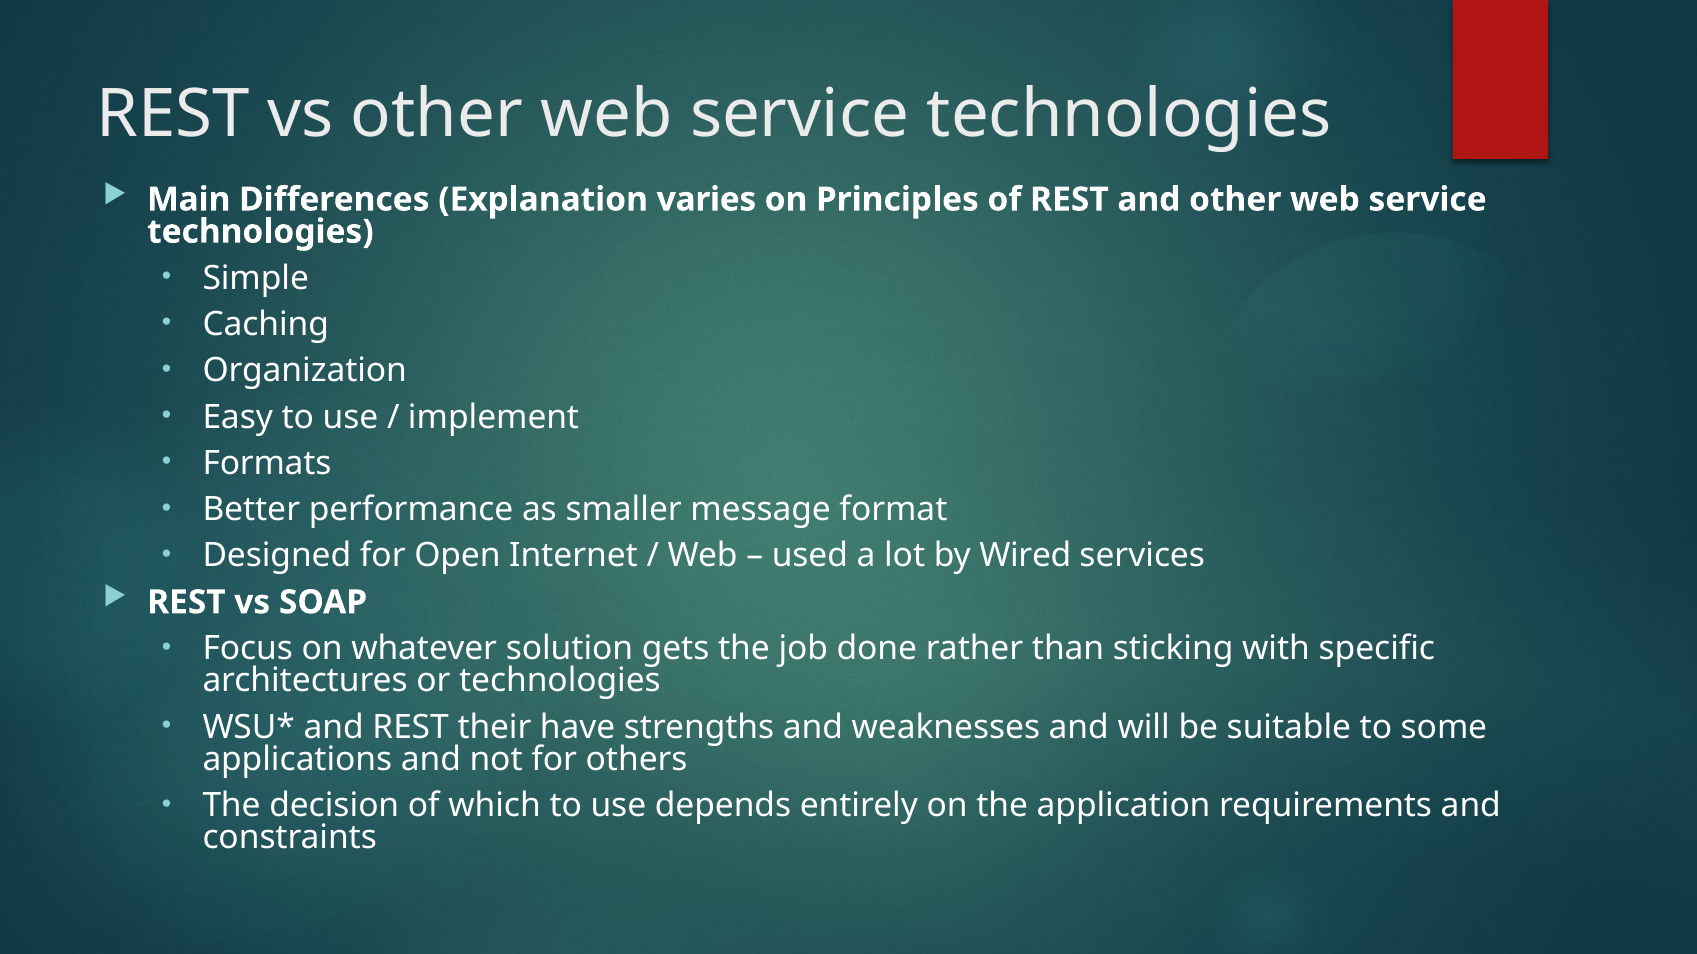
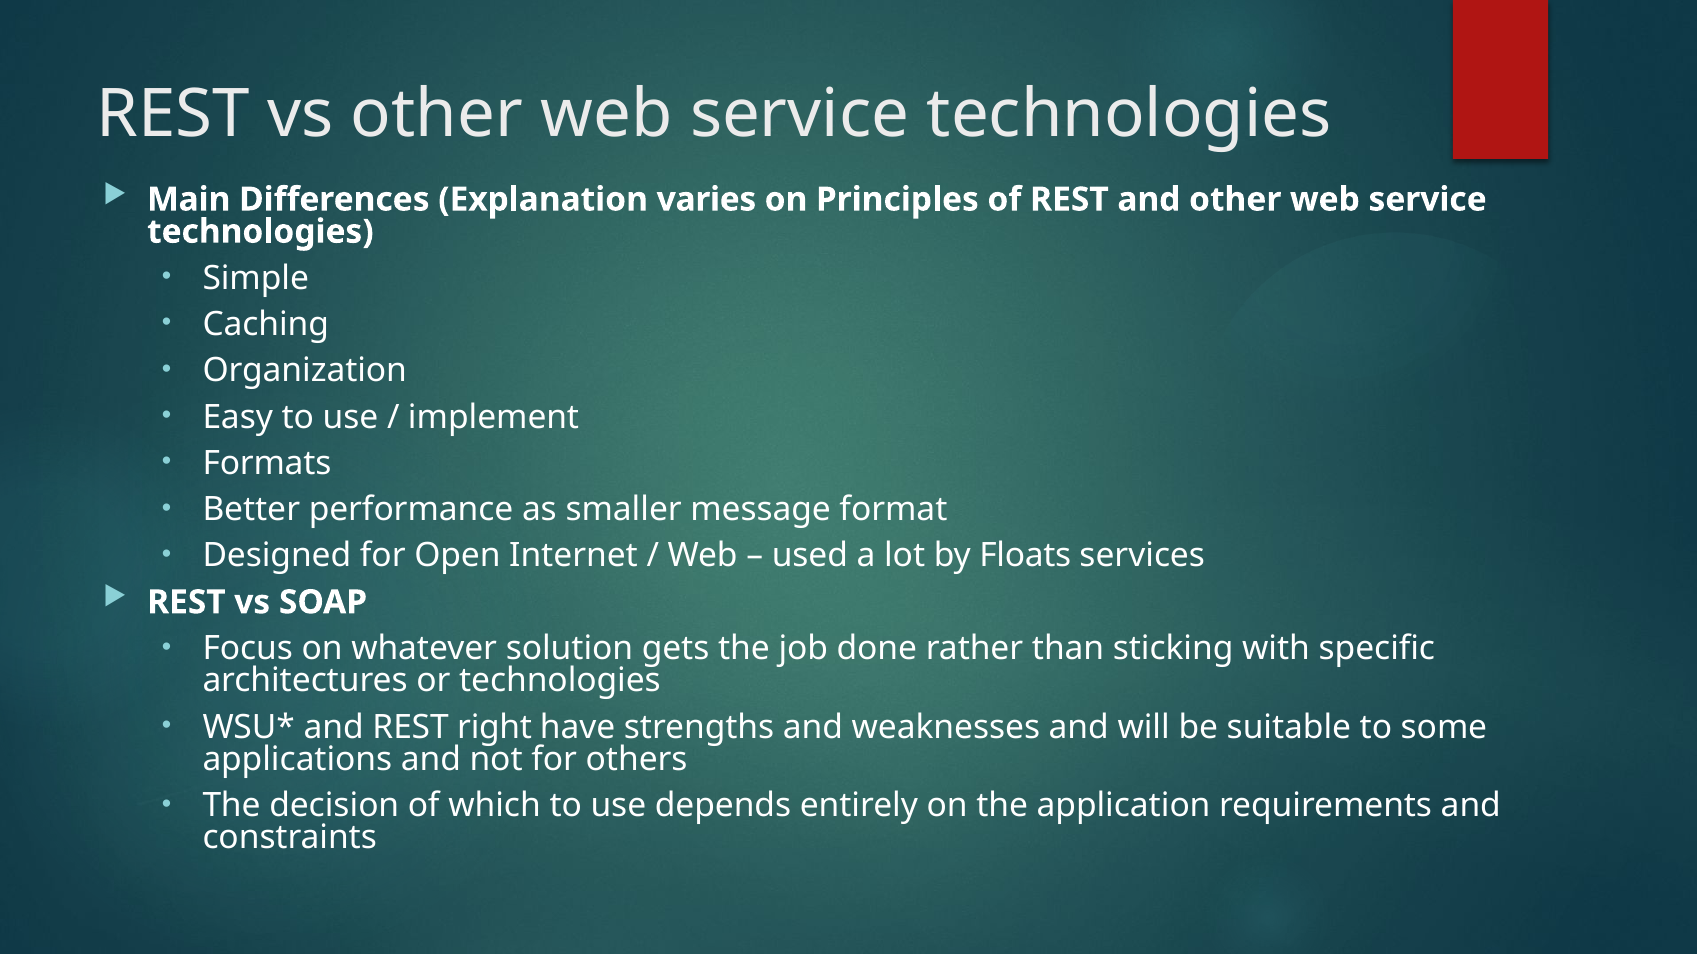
Wired: Wired -> Floats (1025, 556)
their: their -> right (495, 728)
